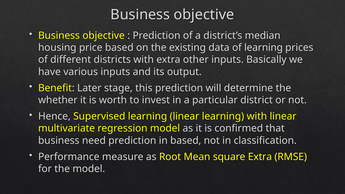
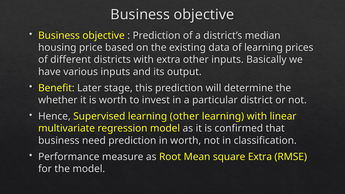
learning linear: linear -> other (184, 116)
in based: based -> worth (186, 141)
